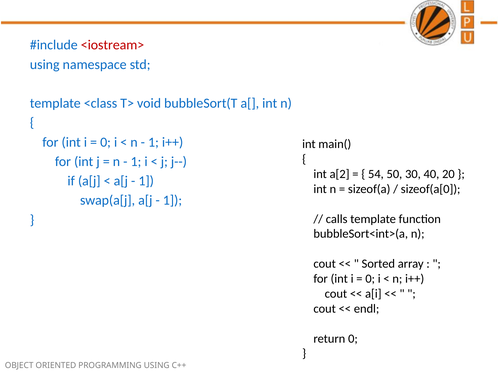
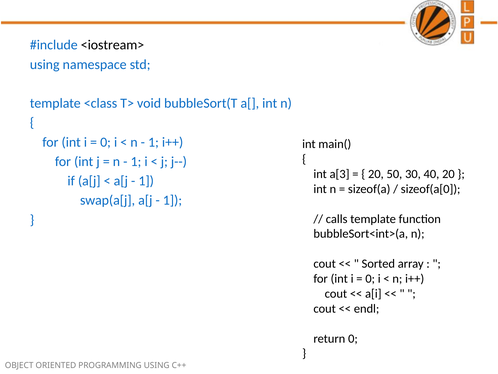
<iostream> colour: red -> black (113, 45)
a[2: a[2 -> a[3 (340, 174)
54: 54 -> 20 (376, 174)
